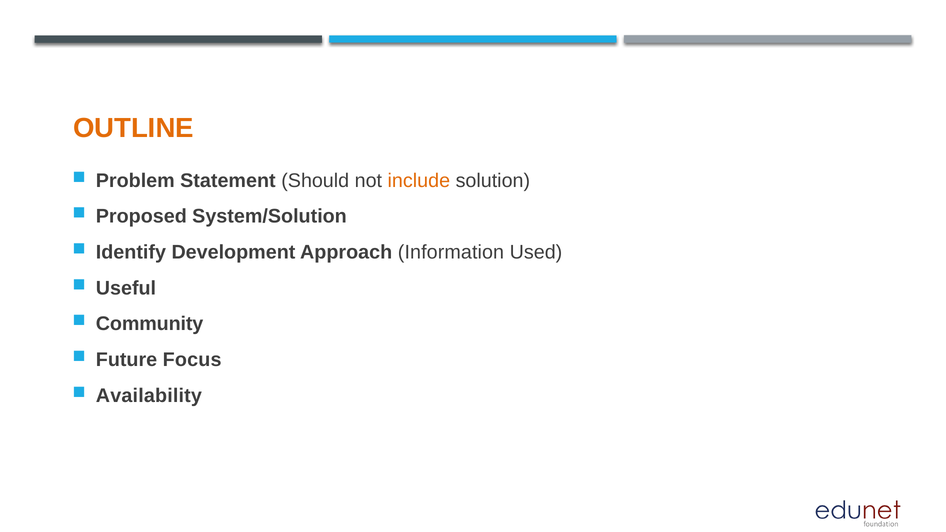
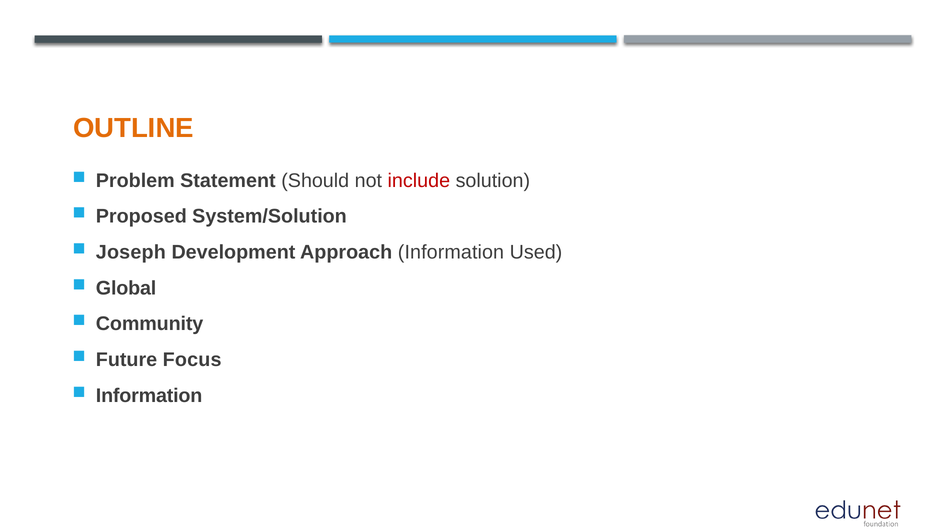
include colour: orange -> red (419, 181)
Identify: Identify -> Joseph (131, 252)
Useful: Useful -> Global (126, 288)
Availability: Availability -> Information (149, 396)
